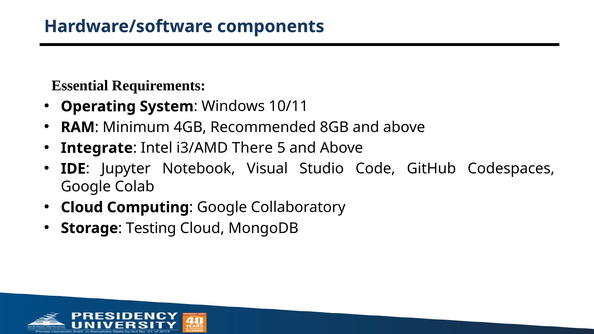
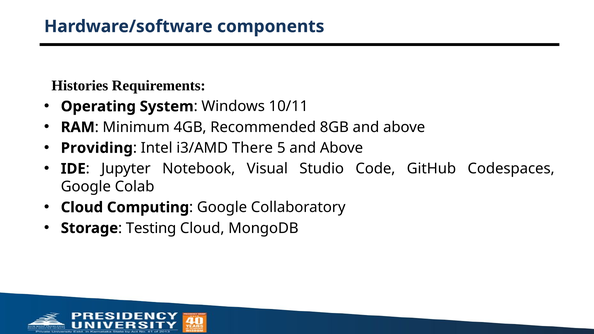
Essential: Essential -> Histories (80, 86)
Integrate: Integrate -> Providing (97, 148)
